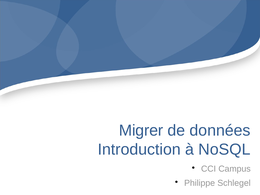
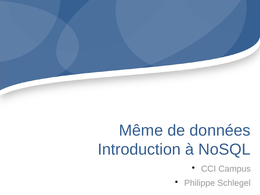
Migrer: Migrer -> Même (141, 130)
